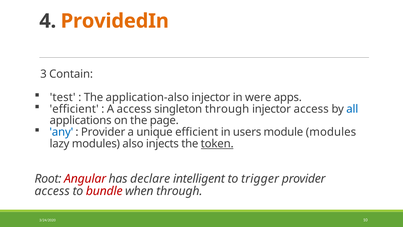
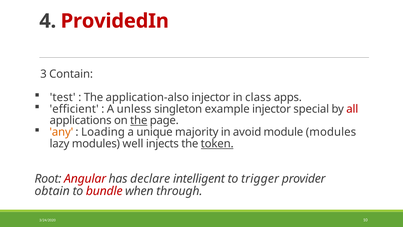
ProvidedIn colour: orange -> red (115, 21)
were: were -> class (258, 97)
A access: access -> unless (134, 109)
singleton through: through -> example (227, 109)
injector access: access -> special (311, 109)
all colour: blue -> red (352, 109)
the underline: none -> present (139, 120)
any colour: blue -> orange (61, 132)
Provider: Provider -> Loading (103, 132)
unique efficient: efficient -> majority (197, 132)
users: users -> avoid (247, 132)
also: also -> well (133, 143)
access: access -> obtain (52, 191)
